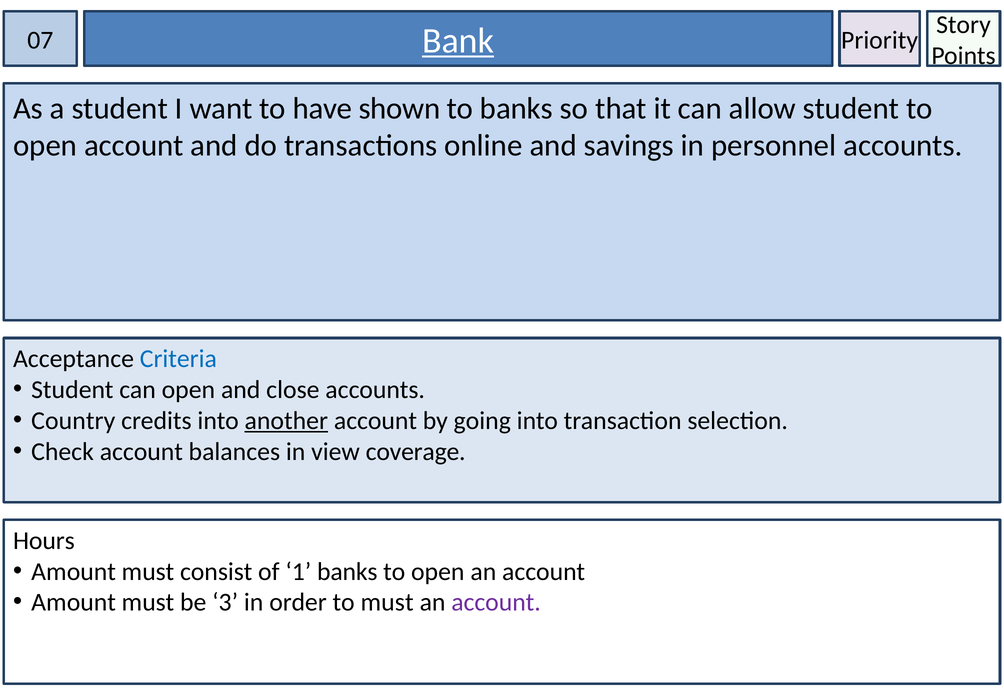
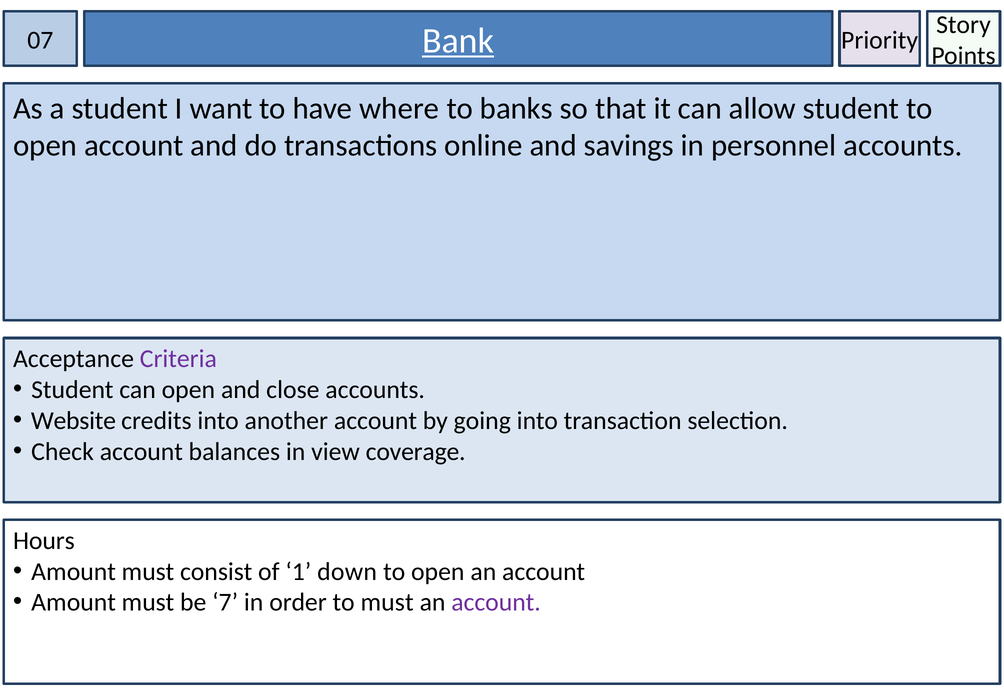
shown: shown -> where (399, 109)
Criteria colour: blue -> purple (178, 359)
Country: Country -> Website (73, 421)
another underline: present -> none (286, 421)
1 banks: banks -> down (347, 572)
3: 3 -> 7 (225, 602)
